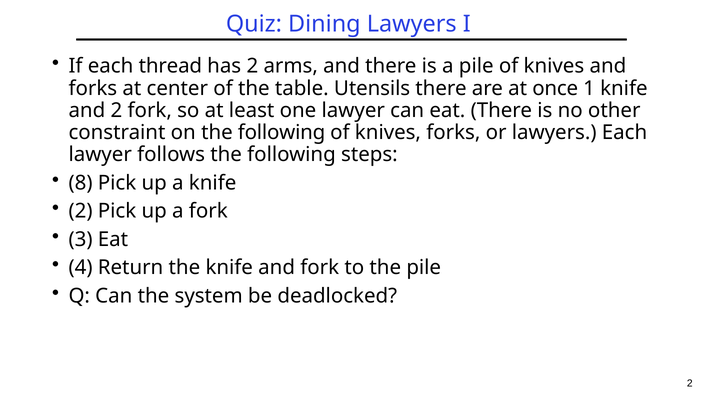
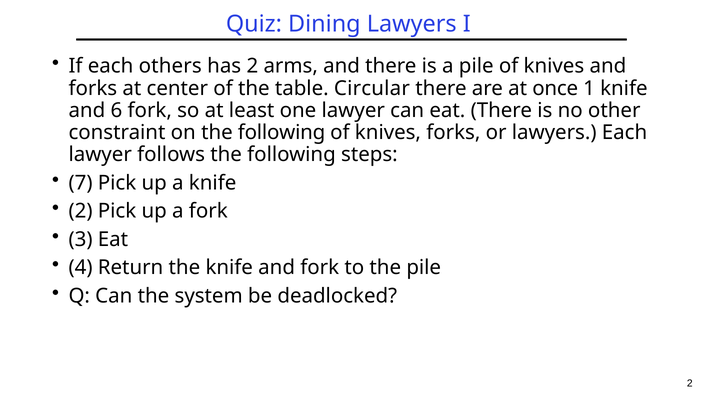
thread: thread -> others (170, 66)
Utensils: Utensils -> Circular (372, 88)
and 2: 2 -> 6 (116, 111)
8: 8 -> 7 (81, 183)
